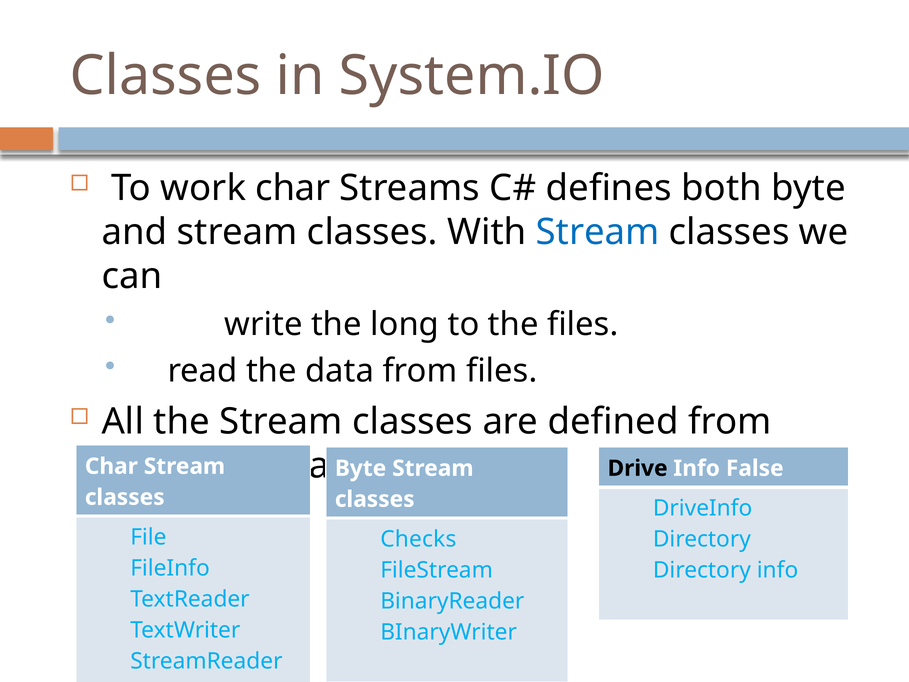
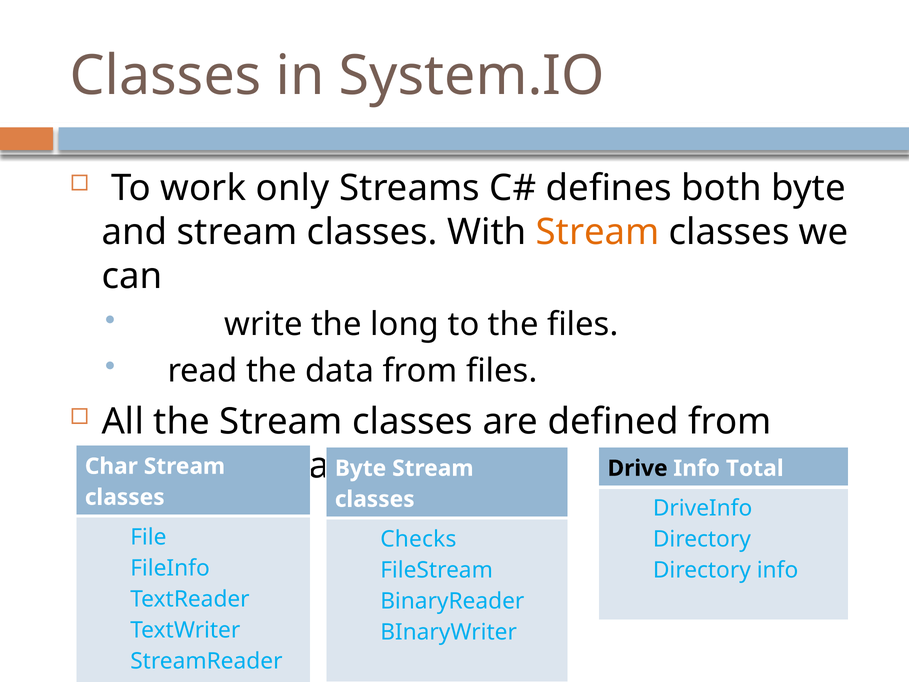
work char: char -> only (293, 188)
Stream colour: blue -> orange (598, 232)
False: False -> Total (755, 468)
